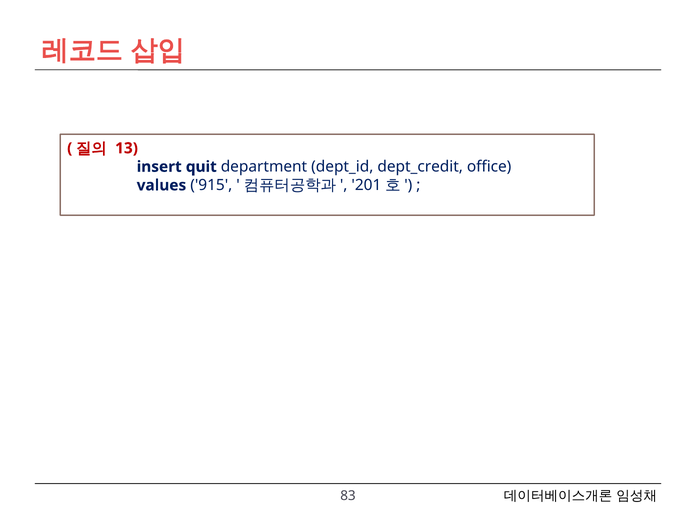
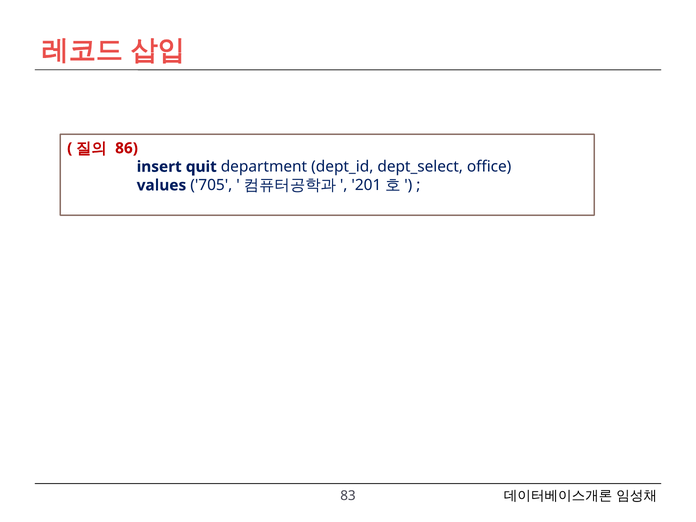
13: 13 -> 86 (127, 148)
dept_credit: dept_credit -> dept_select (420, 167)
915: 915 -> 705 (211, 185)
